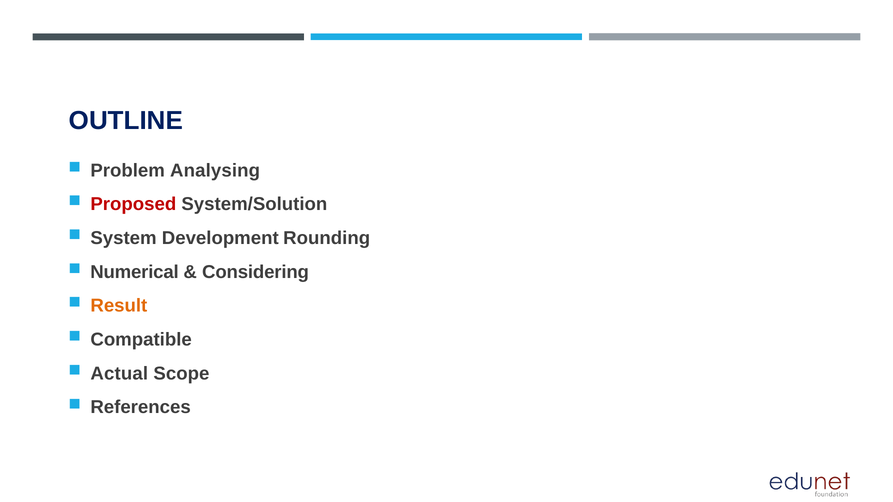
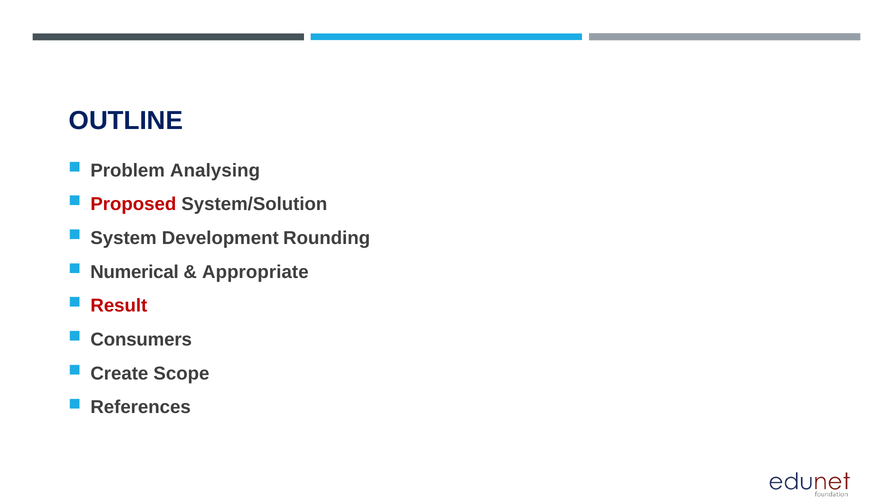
Considering: Considering -> Appropriate (255, 272)
Result colour: orange -> red (119, 306)
Compatible: Compatible -> Consumers (141, 340)
Actual: Actual -> Create (119, 374)
